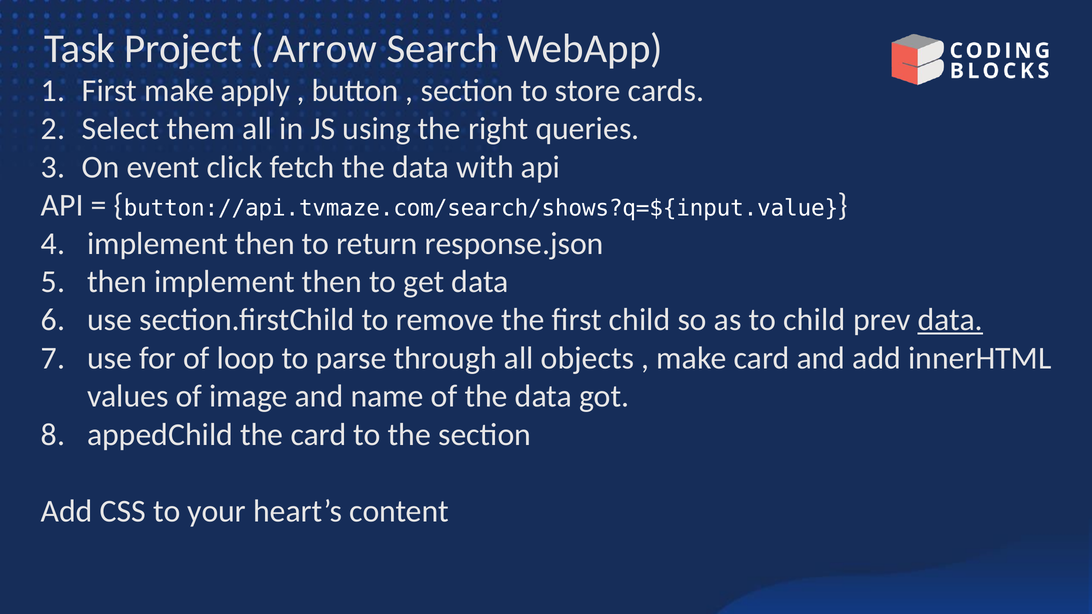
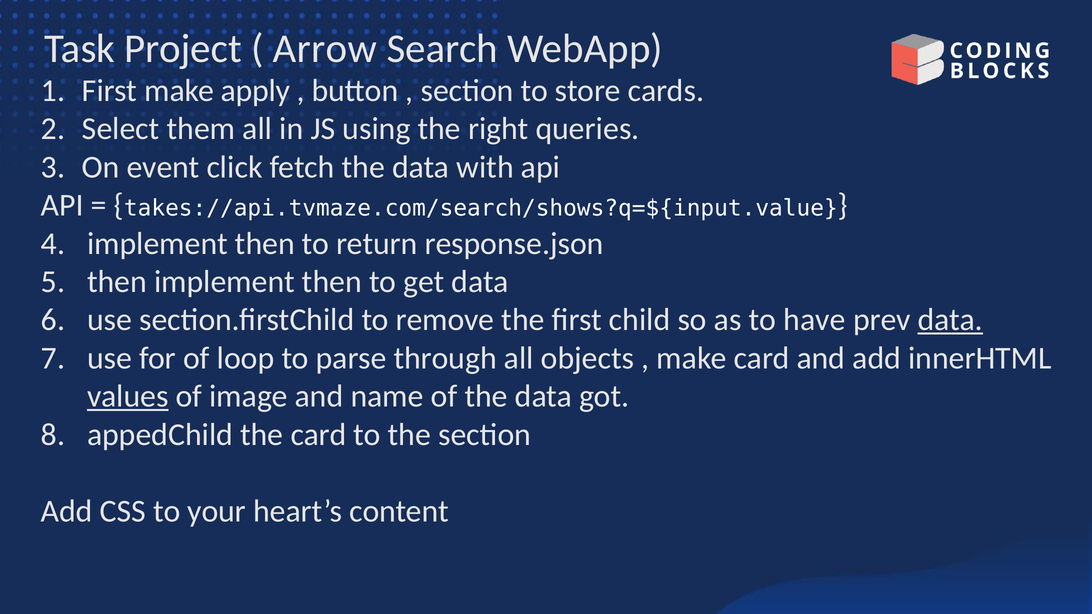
button://api.tvmaze.com/search/shows?q=${input.value: button://api.tvmaze.com/search/shows?q=${input.value -> takes://api.tvmaze.com/search/shows?q=${input.value (481, 208)
to child: child -> have (814, 320)
values underline: none -> present (128, 397)
